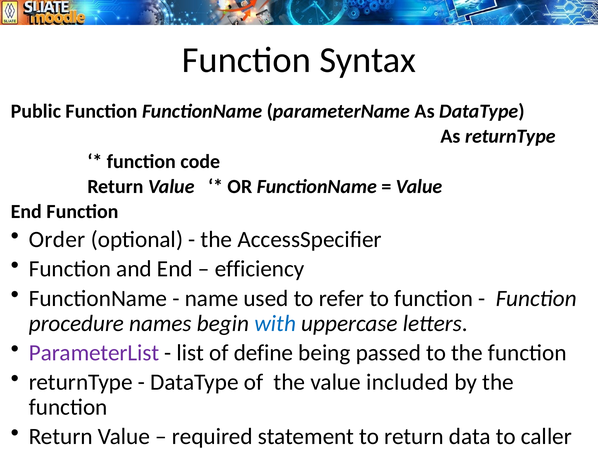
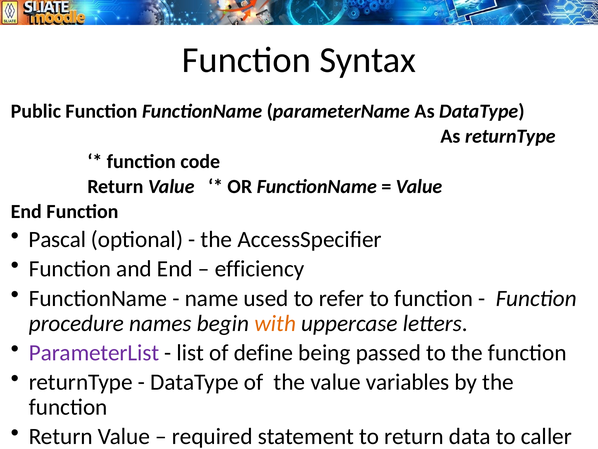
Order: Order -> Pascal (57, 239)
with colour: blue -> orange (275, 323)
included: included -> variables (408, 382)
